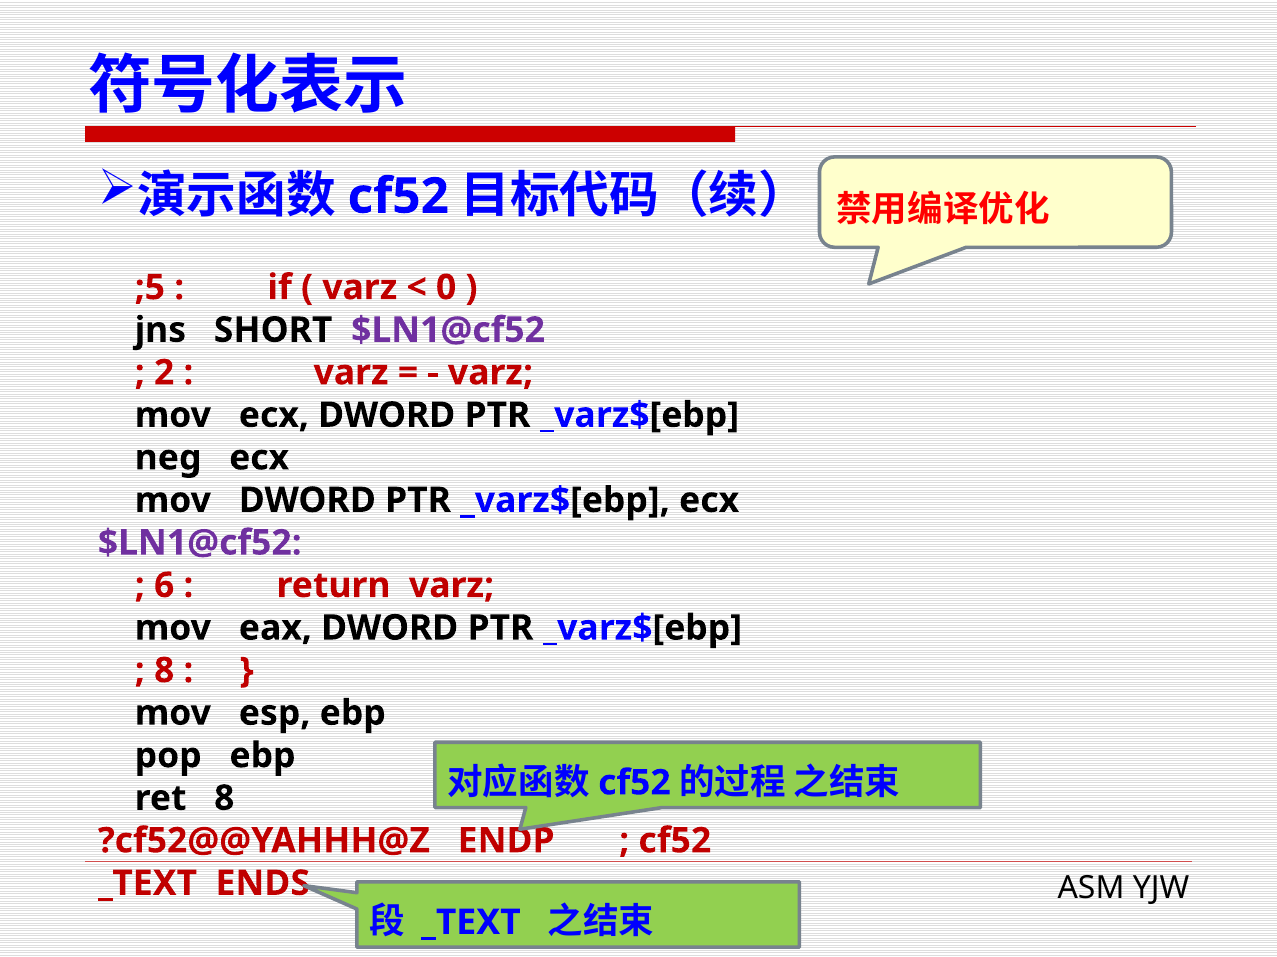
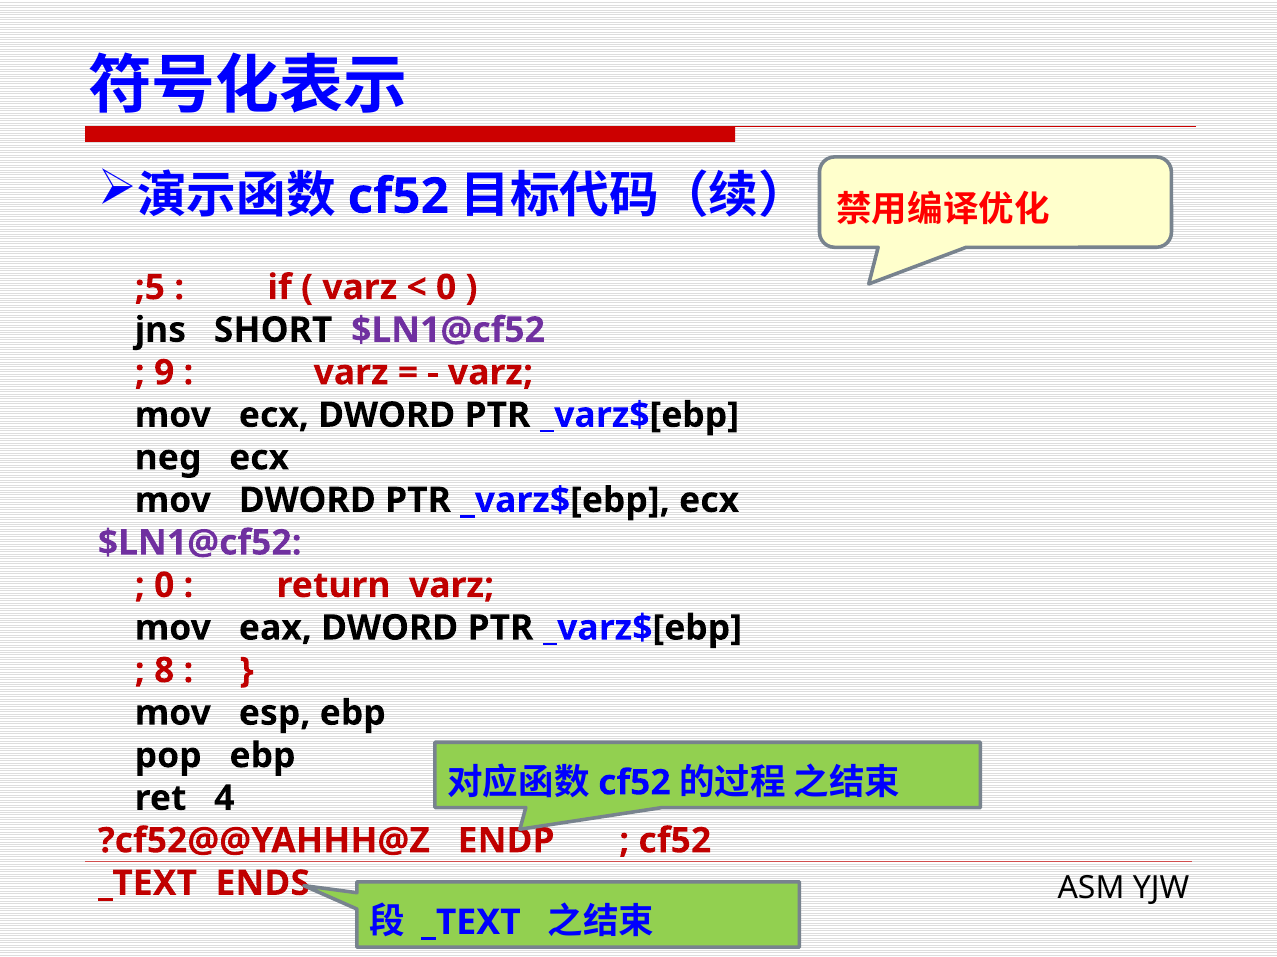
2: 2 -> 9 (164, 373)
6: 6 -> 0 (164, 586)
ret 8: 8 -> 4 (224, 799)
